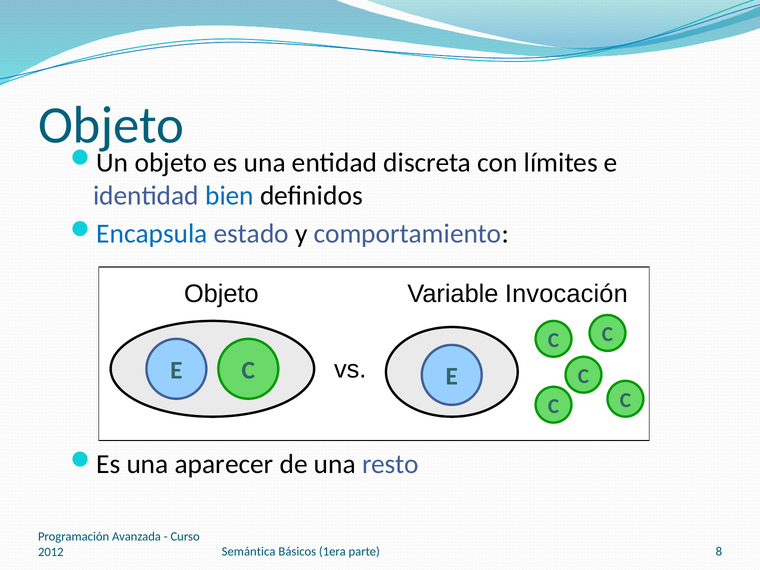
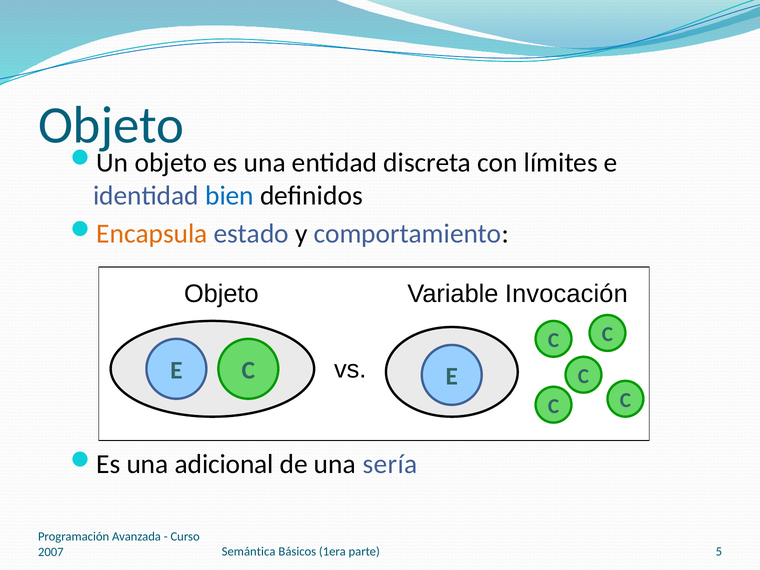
Encapsula colour: blue -> orange (152, 234)
aparecer: aparecer -> adicional (224, 464)
resto: resto -> sería (390, 464)
8: 8 -> 5 (719, 552)
2012: 2012 -> 2007 (51, 552)
